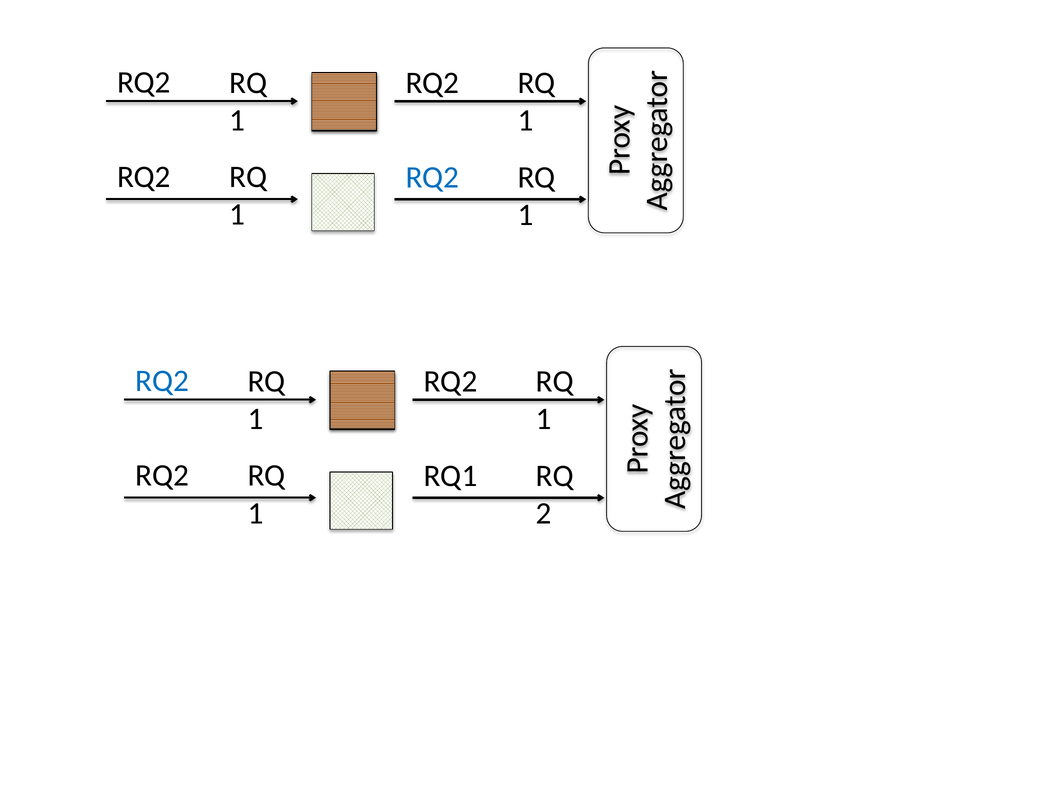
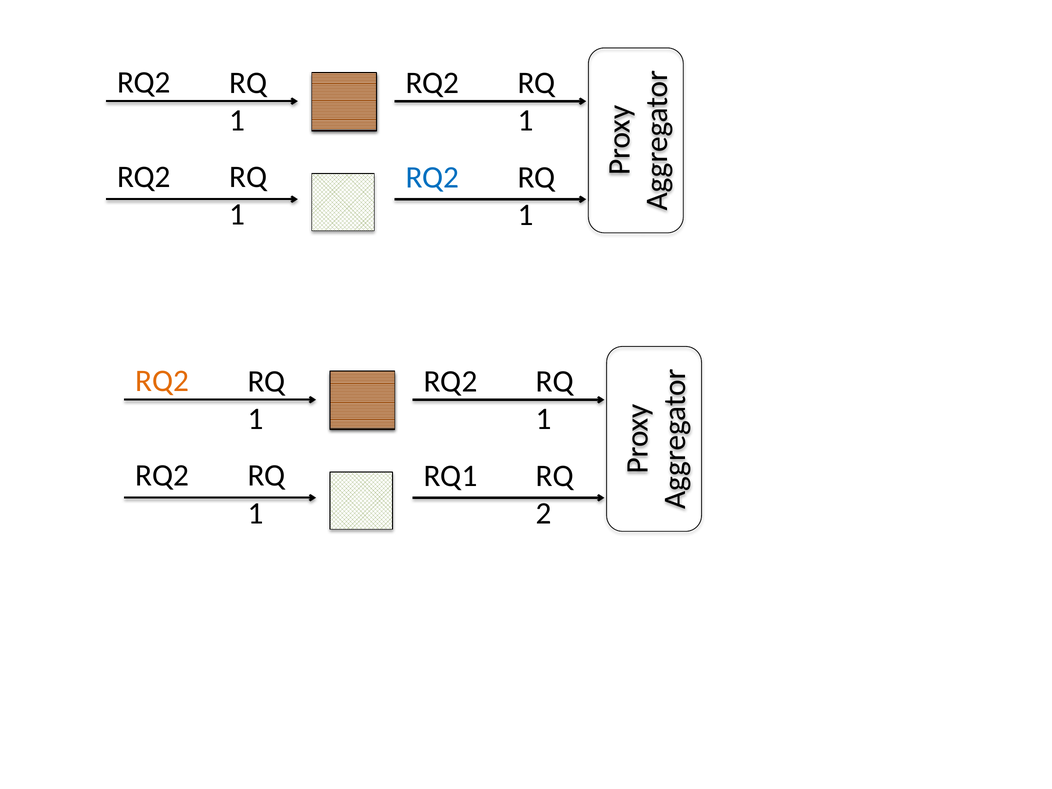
RQ2 colour: blue -> orange (162, 381)
